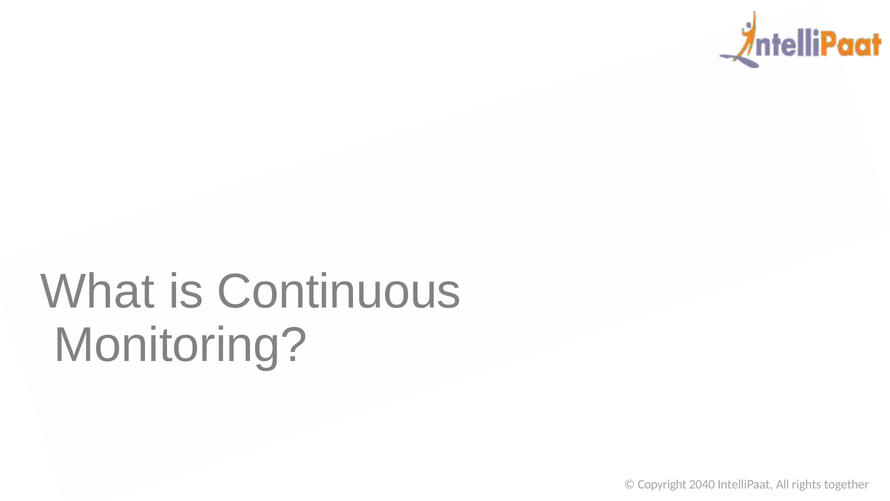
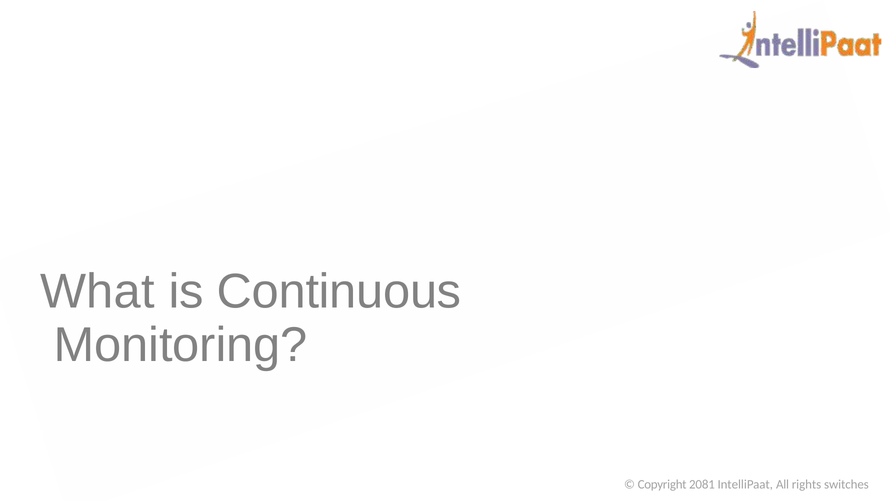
2040: 2040 -> 2081 (702, 484)
together: together -> switches (846, 484)
